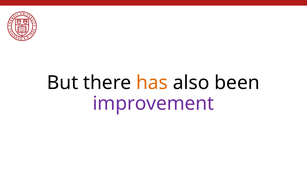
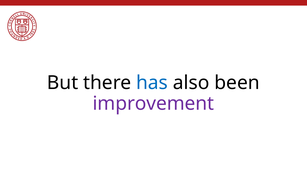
has colour: orange -> blue (152, 83)
